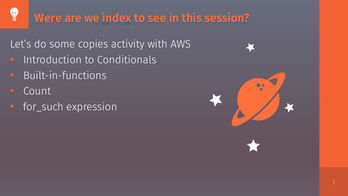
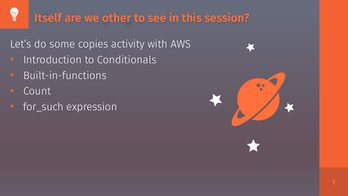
Were: Were -> Itself (48, 18)
index: index -> other (117, 18)
